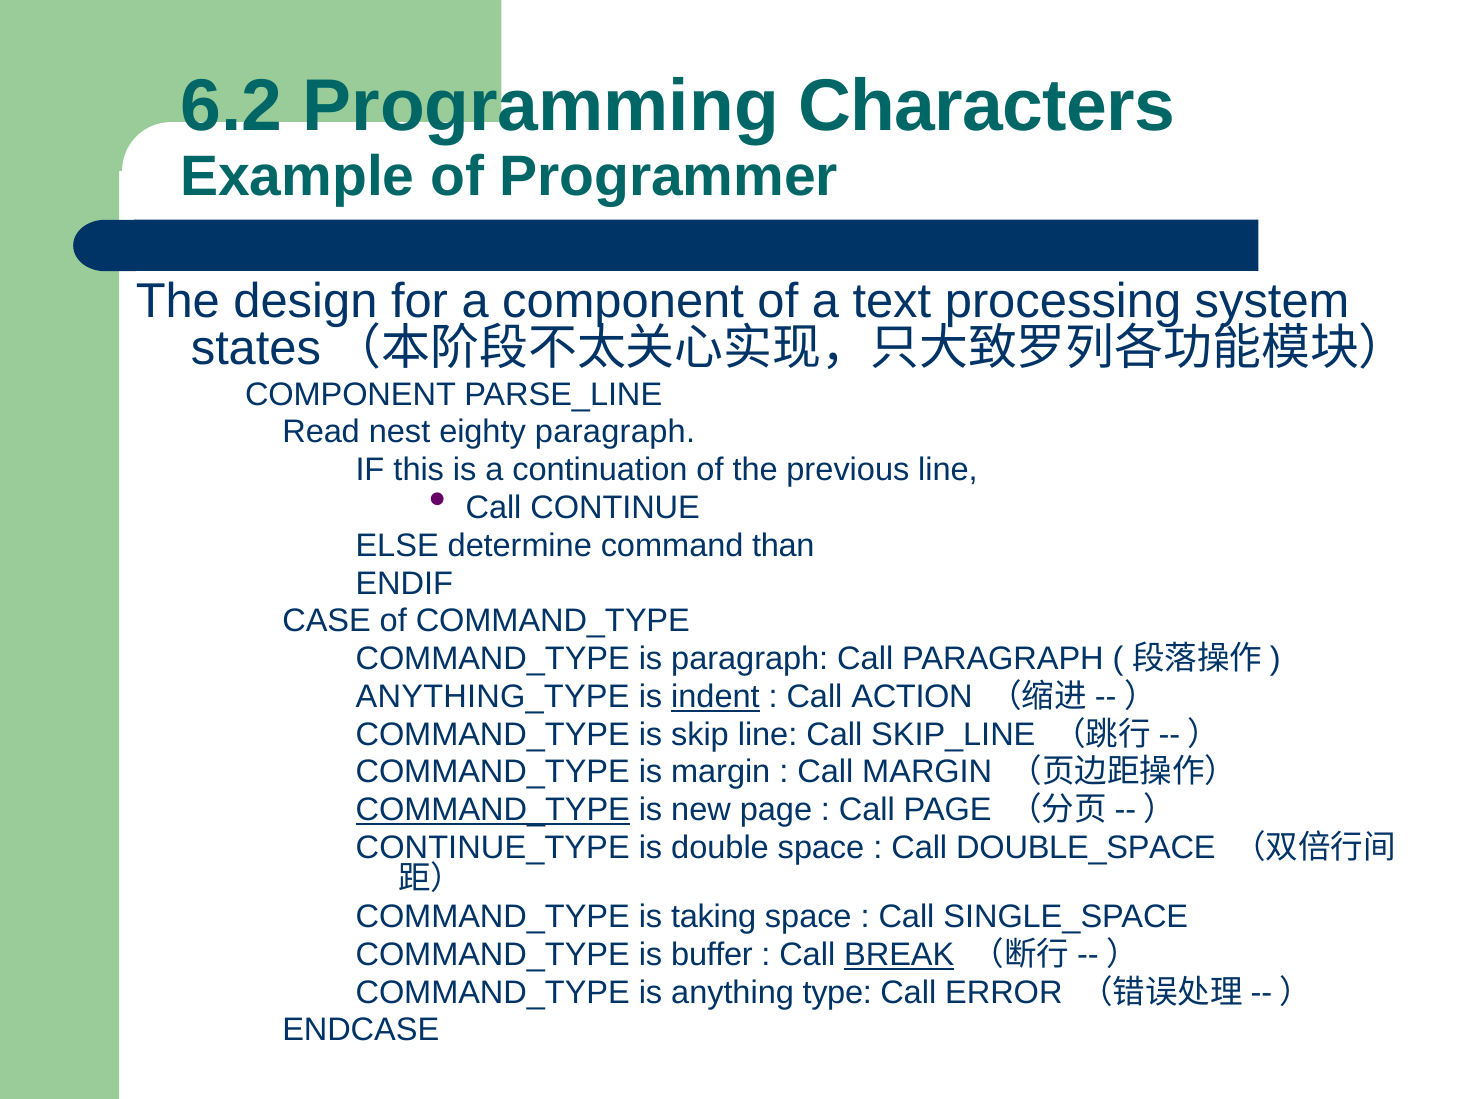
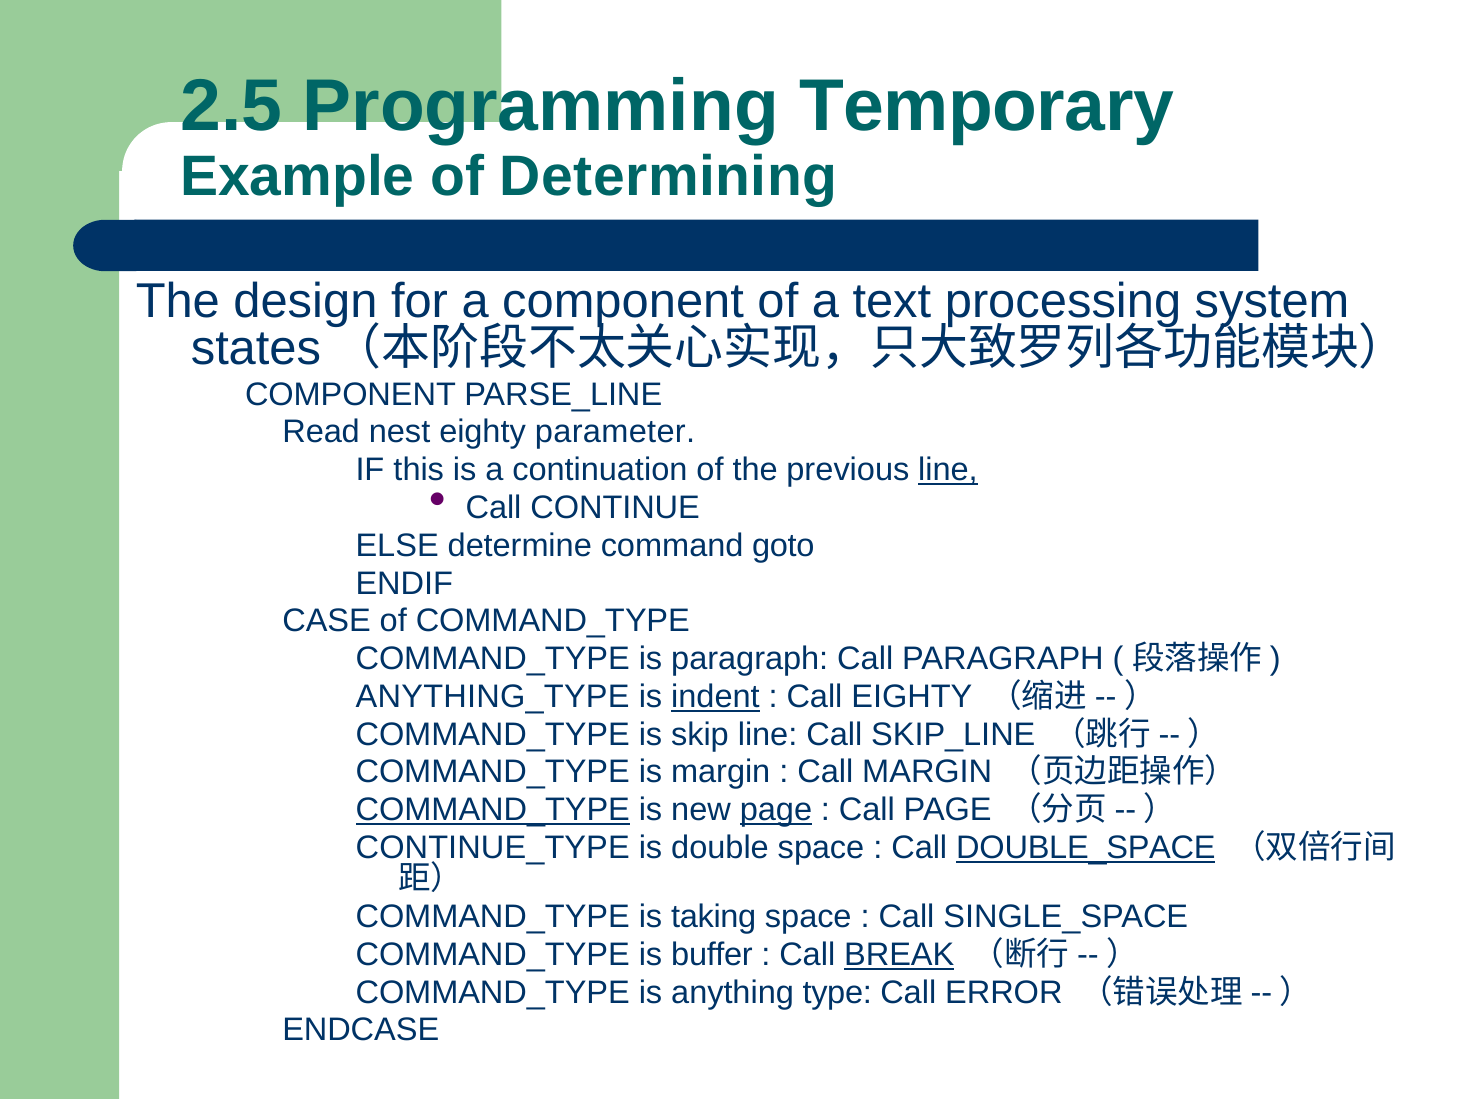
6.2: 6.2 -> 2.5 (232, 106)
Characters: Characters -> Temporary (987, 106)
Programmer: Programmer -> Determining (669, 177)
eighty paragraph: paragraph -> parameter (615, 432)
line underline: none -> present (948, 470)
than: than -> goto (783, 546)
Call ACTION: ACTION -> EIGHTY (912, 697)
page underline: none -> present (776, 810)
DOUBLE_SPACE underline: none -> present (1086, 848)
